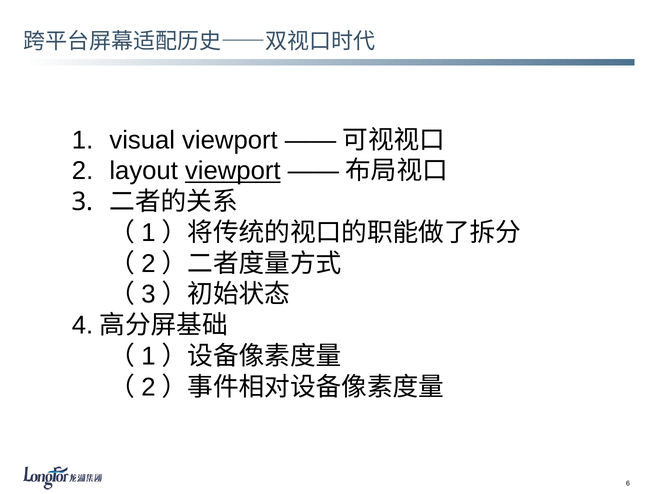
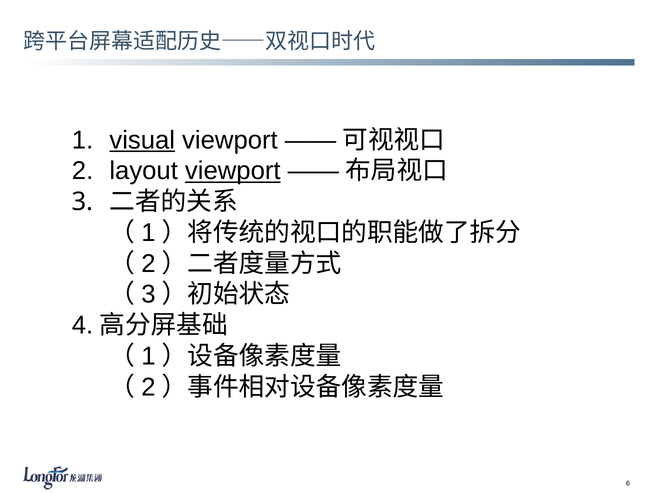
visual underline: none -> present (142, 140)
